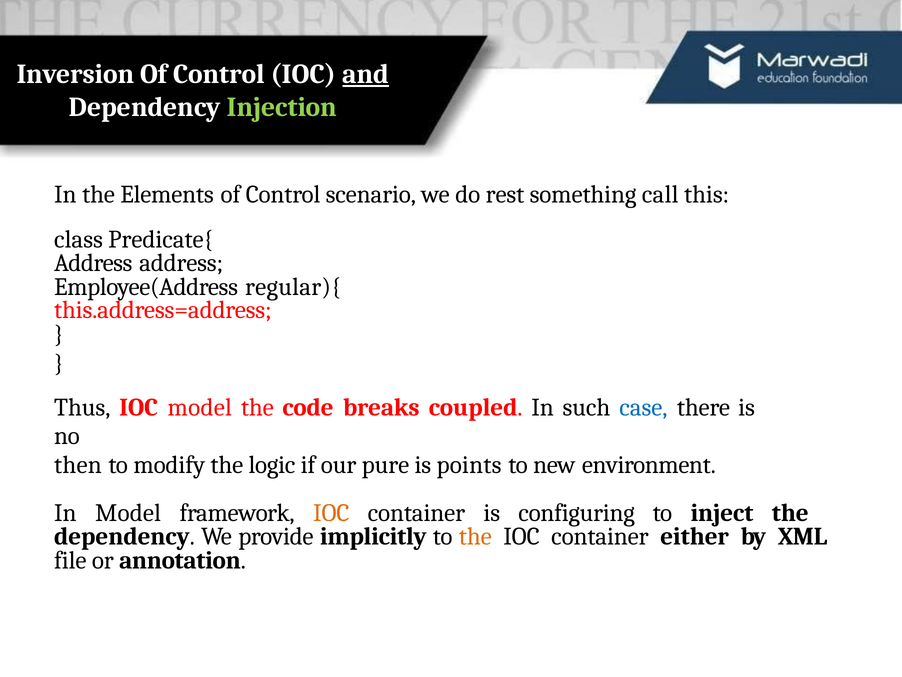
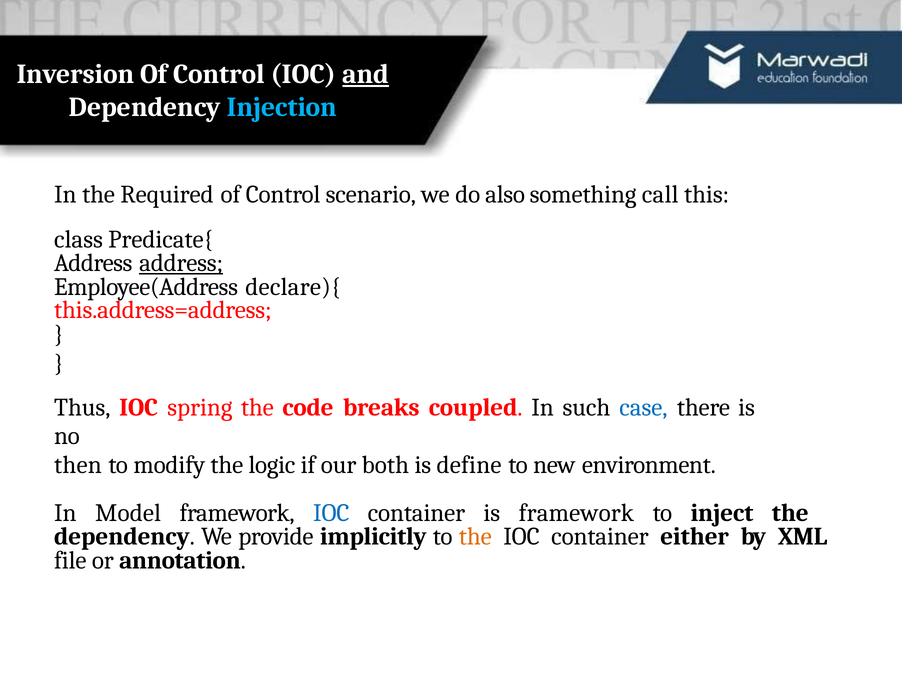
Injection colour: light green -> light blue (282, 107)
Elements: Elements -> Required (167, 194)
rest: rest -> also (505, 194)
address underline: none -> present (181, 263)
regular){: regular){ -> declare){ (293, 287)
IOC model: model -> spring (200, 407)
pure: pure -> both (385, 465)
points: points -> define (469, 465)
IOC colour: orange -> blue (331, 512)
is configuring: configuring -> framework (576, 512)
